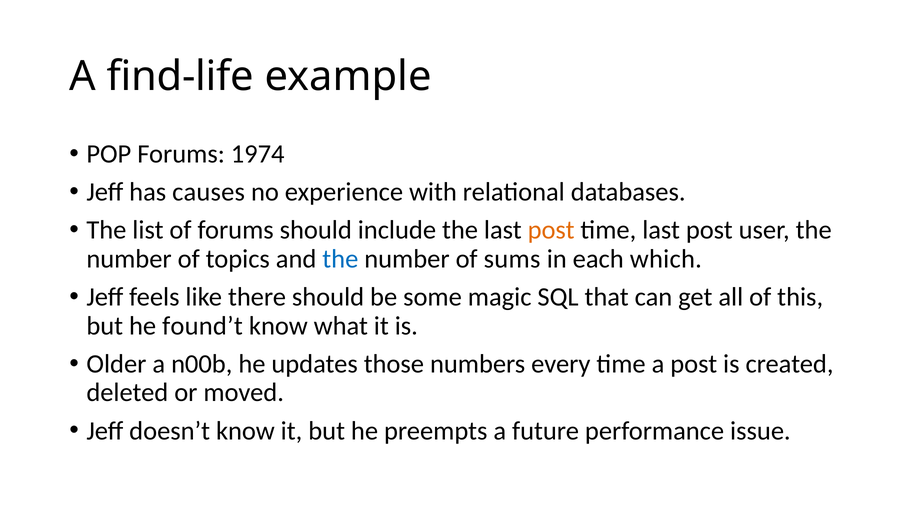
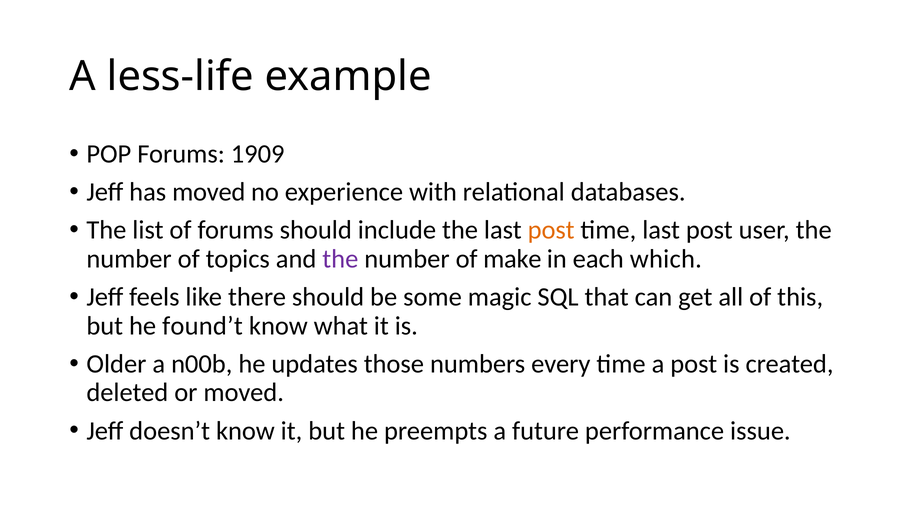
find-life: find-life -> less-life (180, 76)
1974: 1974 -> 1909 (258, 154)
has causes: causes -> moved (209, 192)
the colour: blue -> purple (340, 259)
sums: sums -> make (512, 259)
